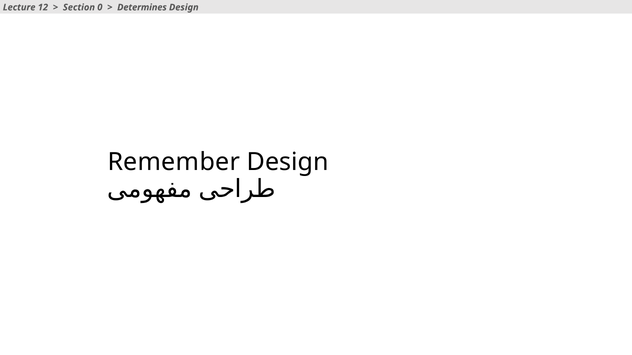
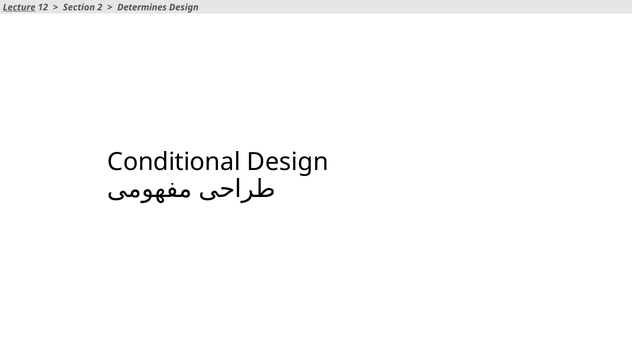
Lecture underline: none -> present (19, 7)
0: 0 -> 2 (100, 7)
Remember: Remember -> Conditional (174, 162)
